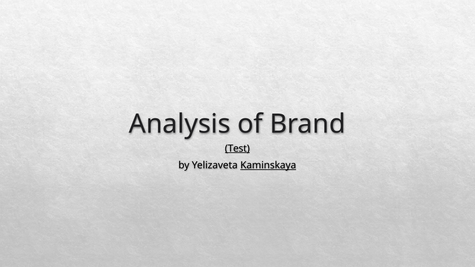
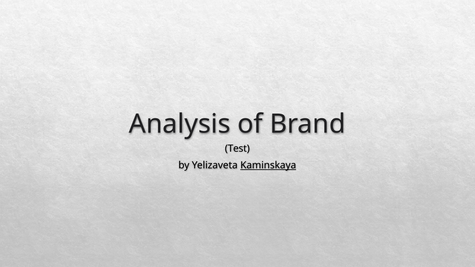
Test underline: present -> none (237, 149)
